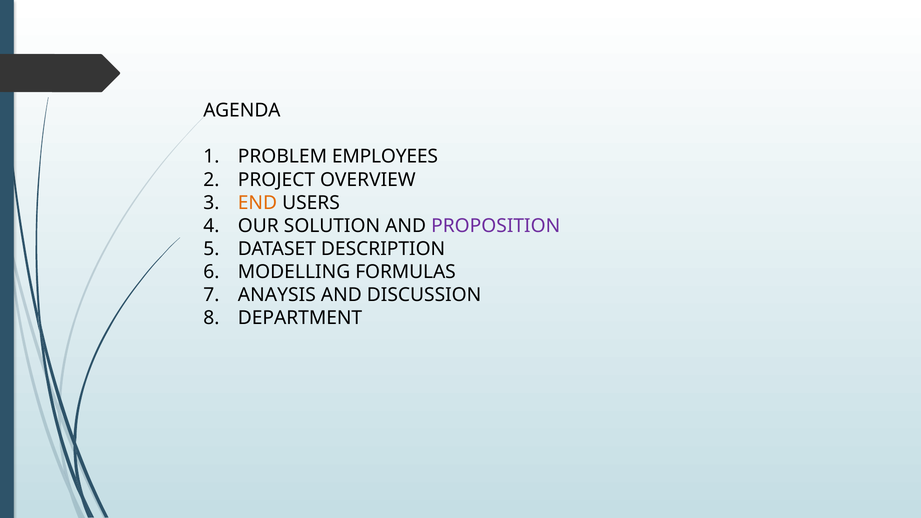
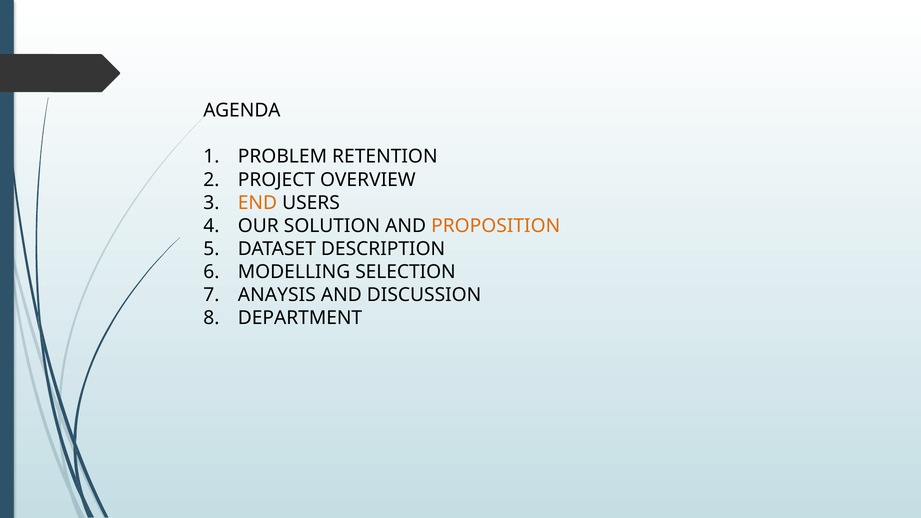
EMPLOYEES: EMPLOYEES -> RETENTION (385, 157)
PROPOSITION colour: purple -> orange (496, 226)
FORMULAS: FORMULAS -> SELECTION (405, 272)
